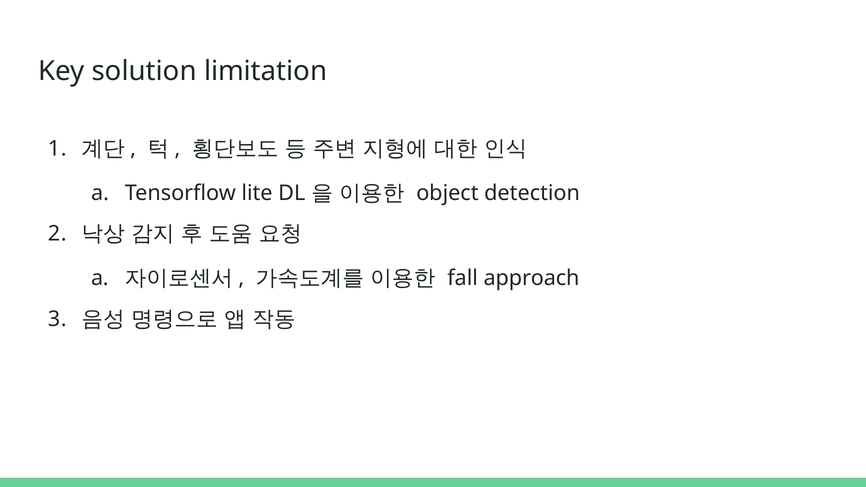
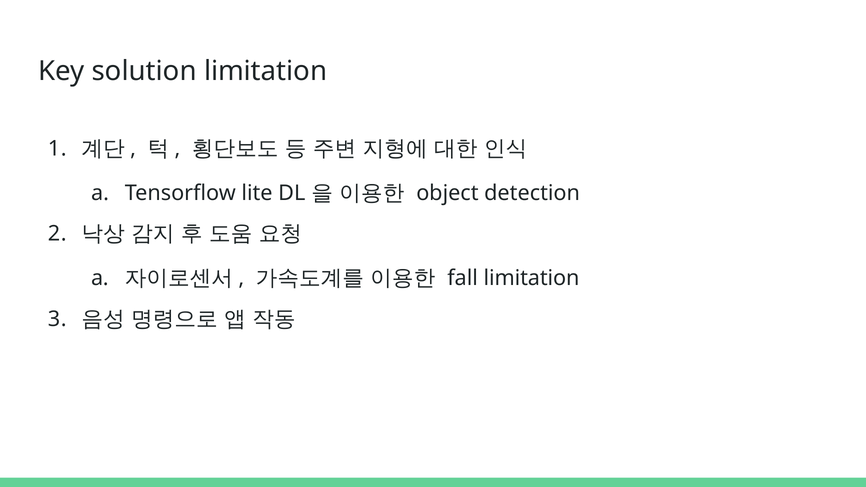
fall approach: approach -> limitation (532, 278)
